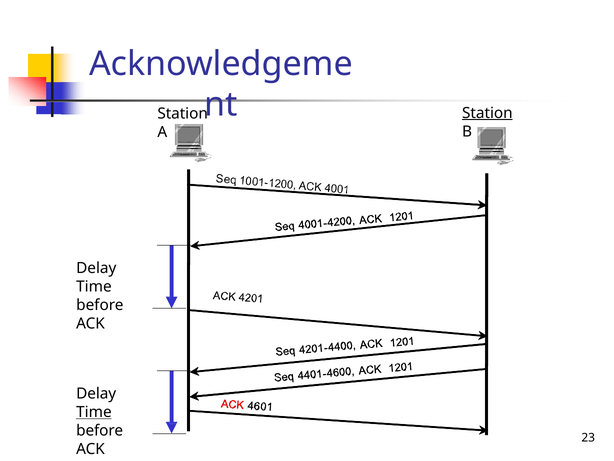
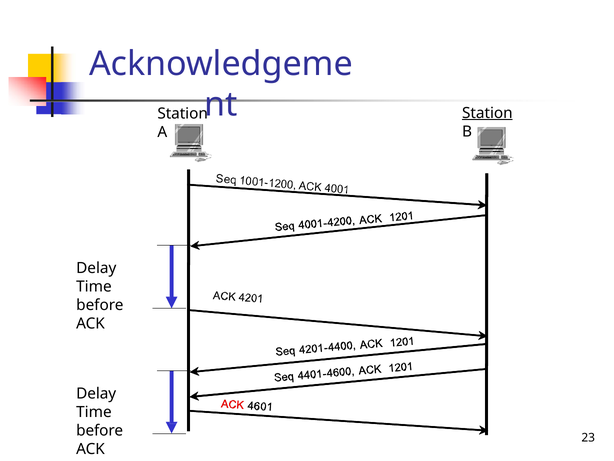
Time underline: present -> none (94, 412)
